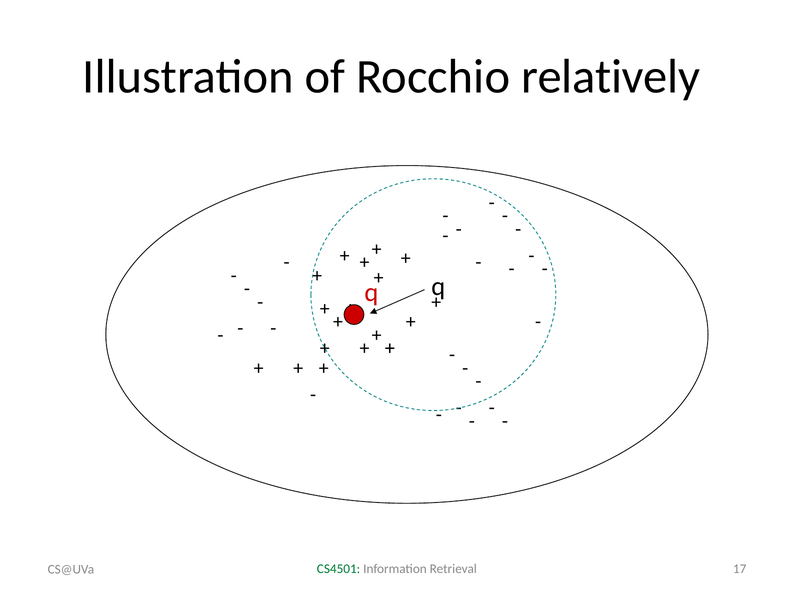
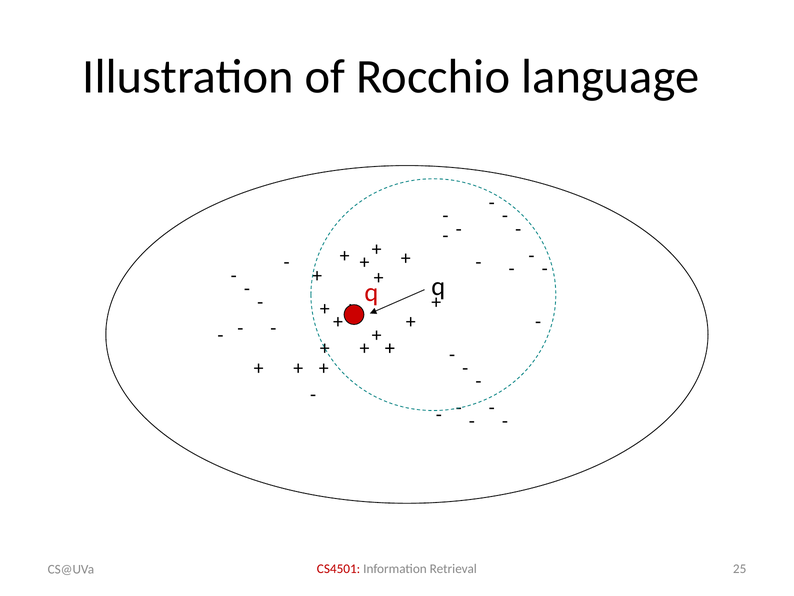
relatively: relatively -> language (610, 77)
CS4501 colour: green -> red (339, 569)
17: 17 -> 25 (740, 569)
